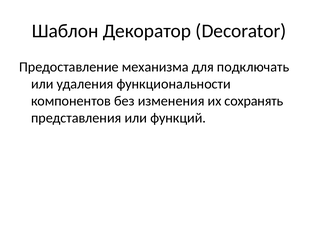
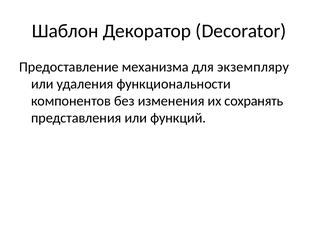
подключать: подключать -> экземпляру (253, 67)
